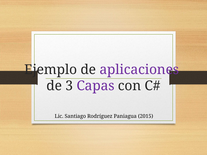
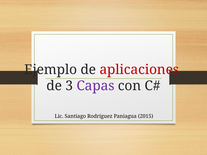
aplicaciones colour: purple -> red (139, 70)
